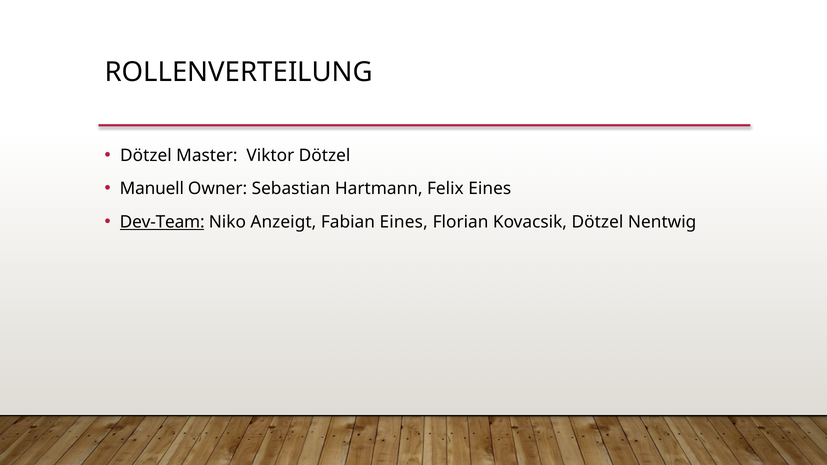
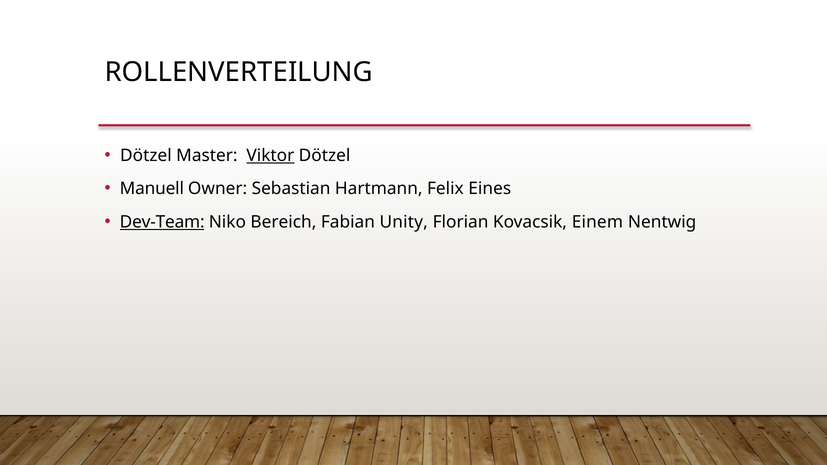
Viktor underline: none -> present (270, 155)
Anzeigt: Anzeigt -> Bereich (283, 222)
Fabian Eines: Eines -> Unity (404, 222)
Kovacsik Dötzel: Dötzel -> Einem (597, 222)
